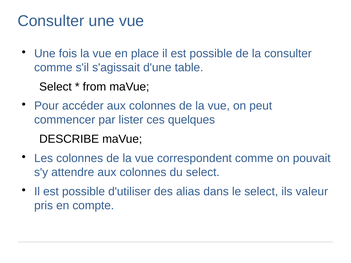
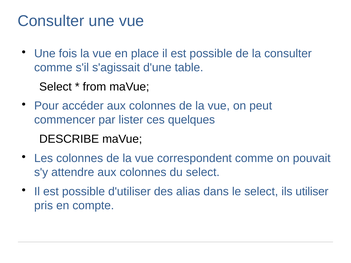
valeur: valeur -> utiliser (312, 192)
